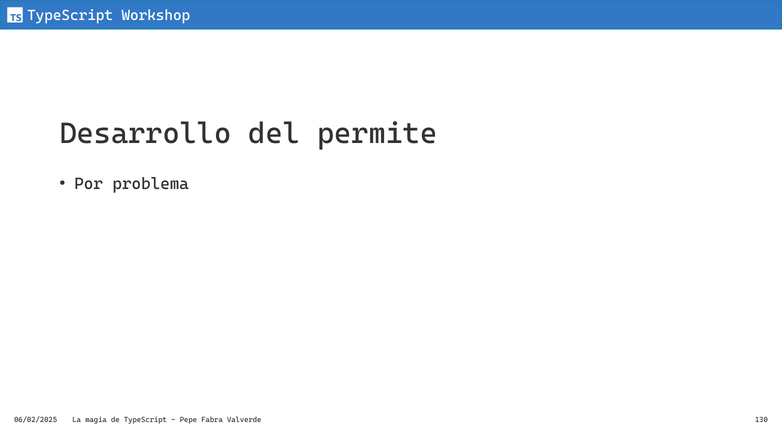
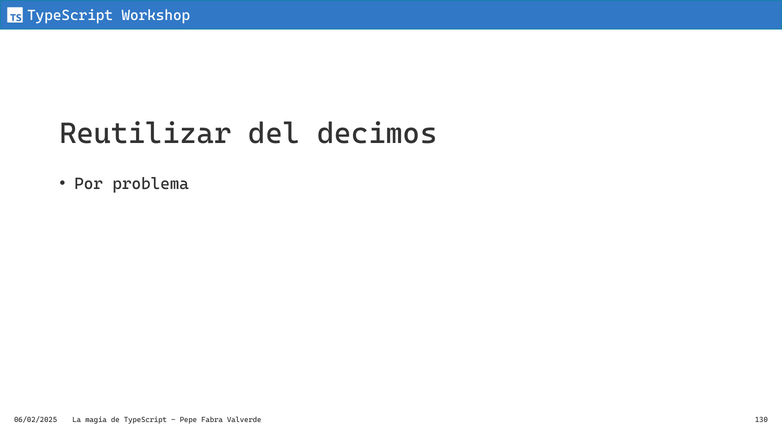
Desarrollo: Desarrollo -> Reutilizar (145, 134)
permite: permite -> decimos (377, 134)
